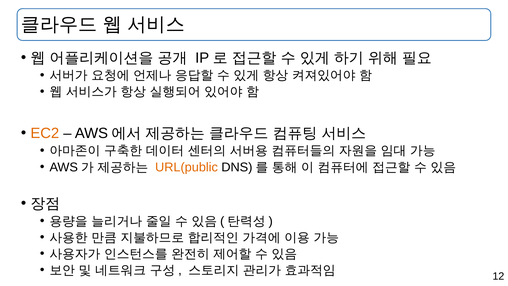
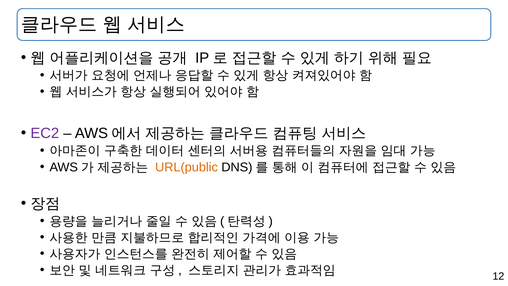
EC2 colour: orange -> purple (45, 133)
